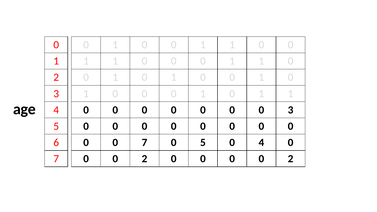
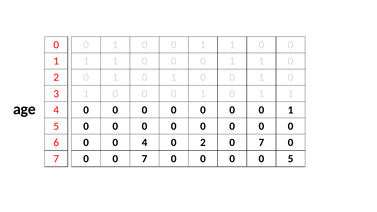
3: 3 -> 1 (291, 110)
0 7: 7 -> 4 (144, 142)
0 5: 5 -> 2 (203, 142)
4: 4 -> 7 (261, 142)
2: 2 -> 7 (144, 159)
2: 2 -> 5 (291, 159)
